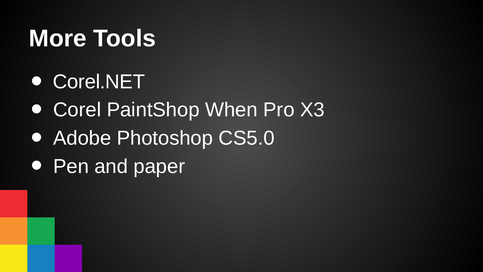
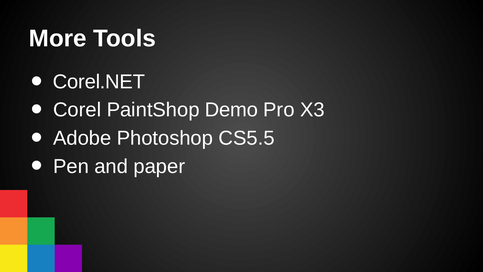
When: When -> Demo (232, 110)
CS5.0: CS5.0 -> CS5.5 (247, 138)
